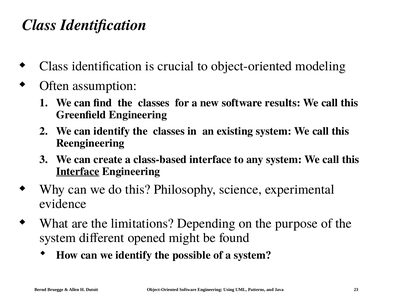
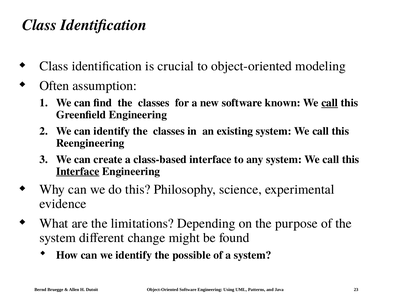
results: results -> known (283, 103)
call underline: none -> present (330, 103)
opened: opened -> change (147, 238)
